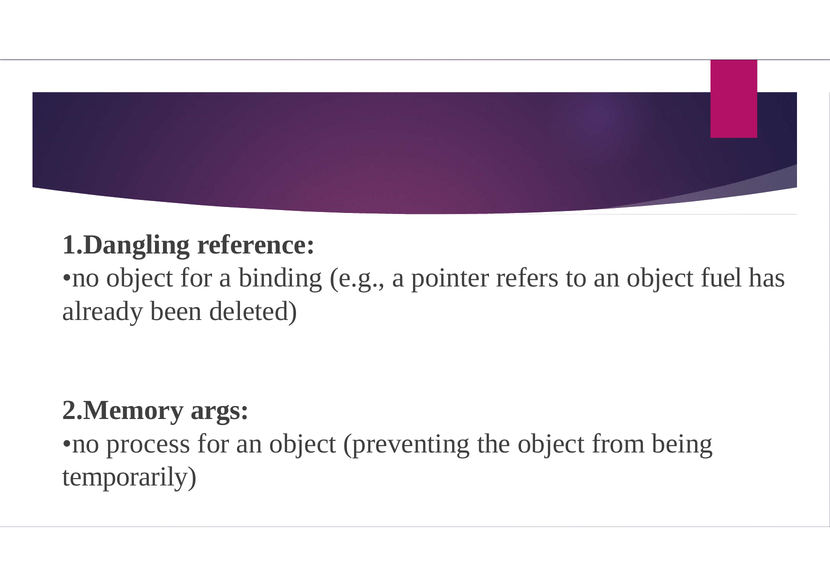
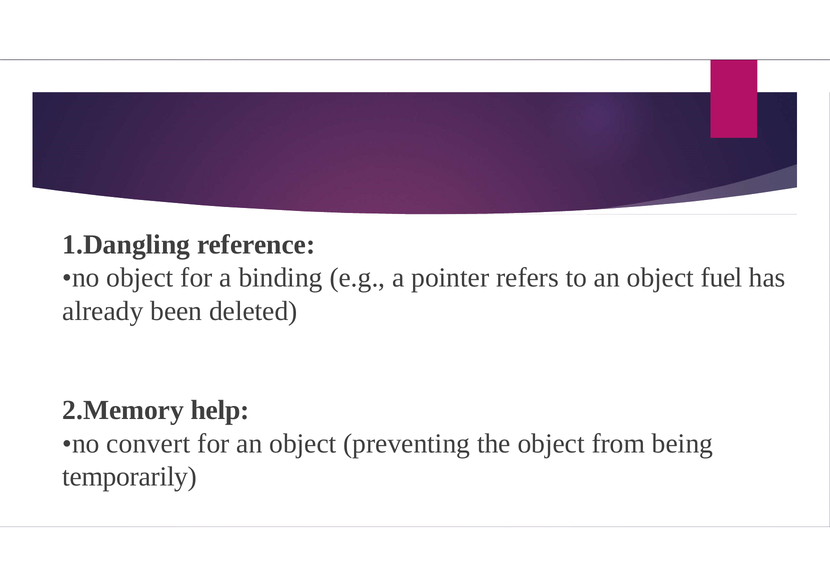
args: args -> help (220, 410)
process: process -> convert (148, 444)
